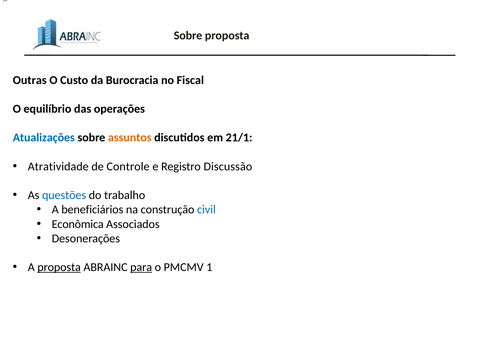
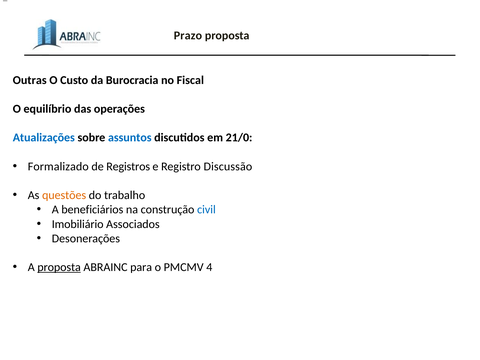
Sobre: Sobre -> Prazo (188, 35)
assuntos colour: orange -> blue (130, 138)
21/1: 21/1 -> 21/0 (239, 138)
Atratividade: Atratividade -> Formalizado (58, 166)
Controle: Controle -> Registros (128, 166)
questões colour: blue -> orange (64, 195)
Econômica: Econômica -> Imobiliário (78, 224)
para underline: present -> none (141, 267)
1: 1 -> 4 (209, 267)
